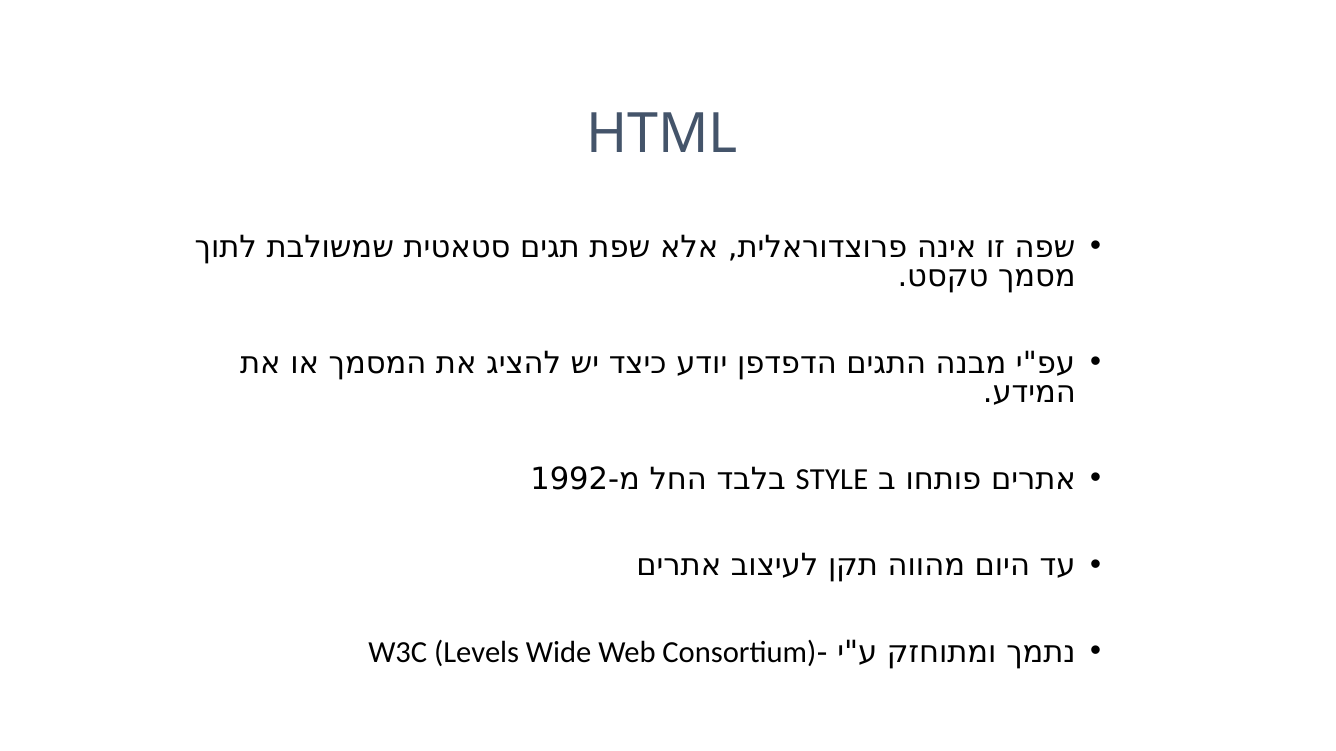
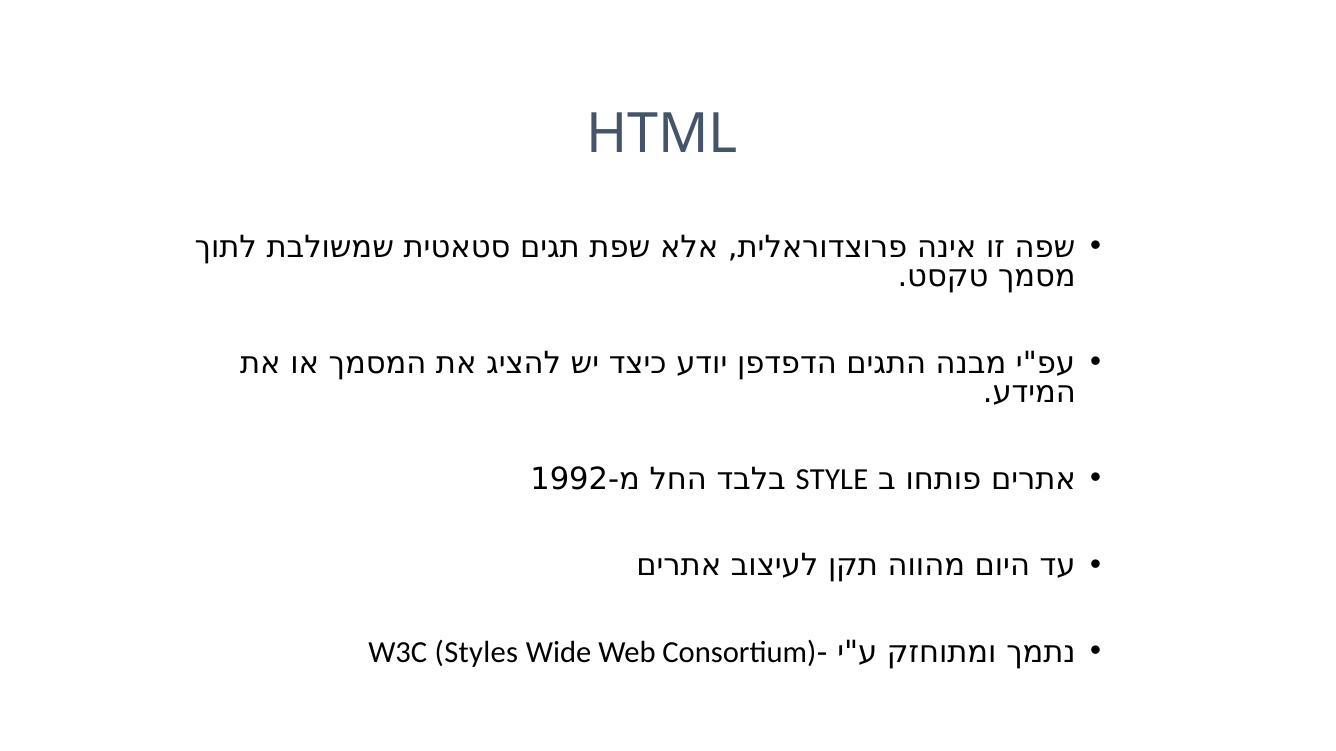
Levels: Levels -> Styles (476, 653)
